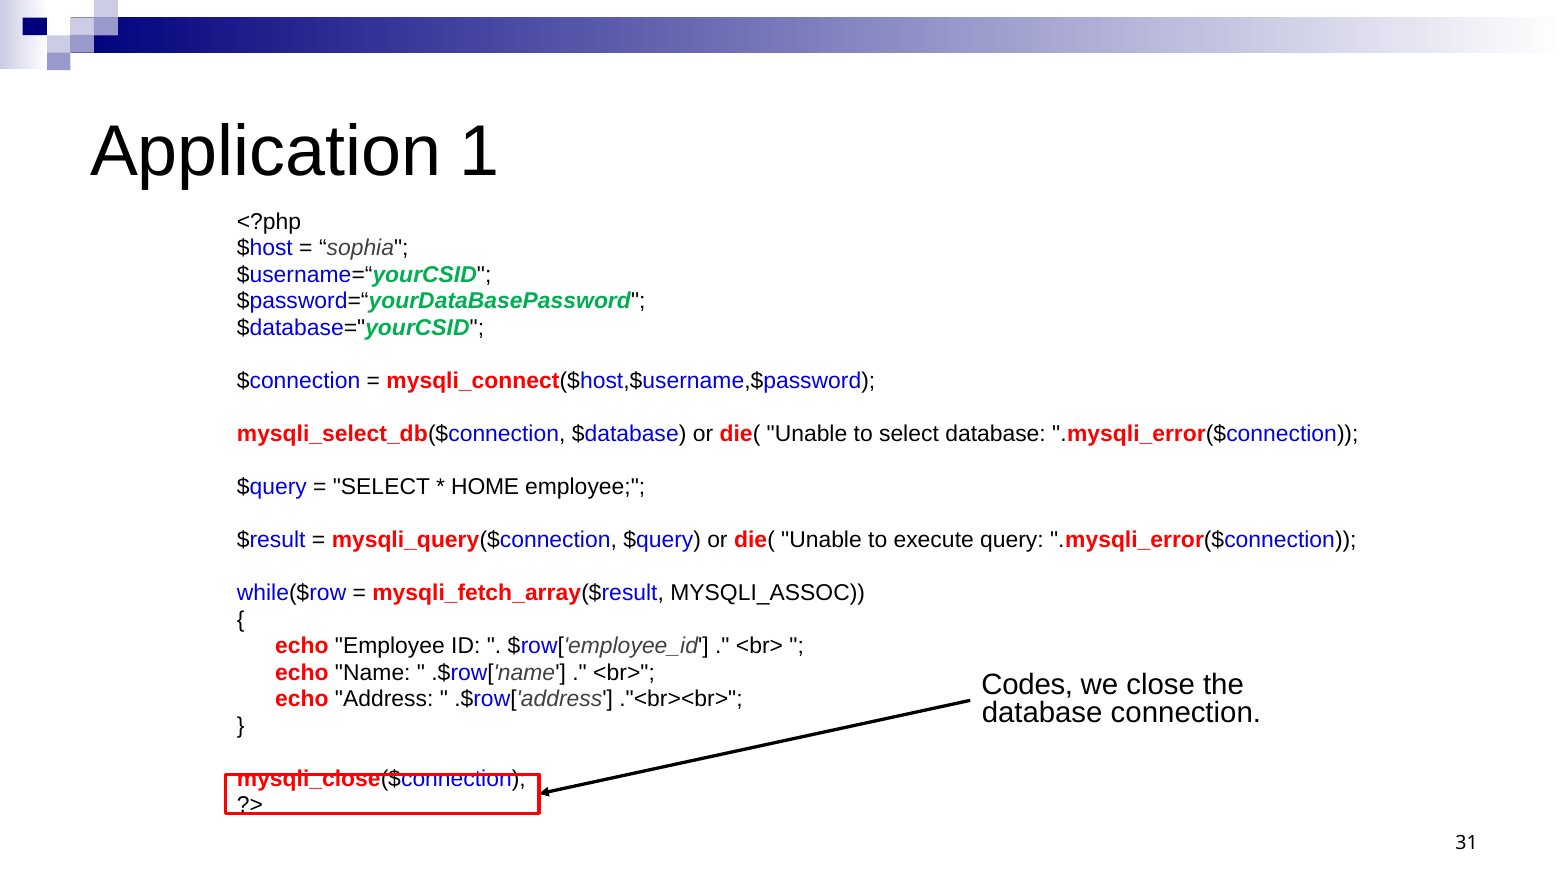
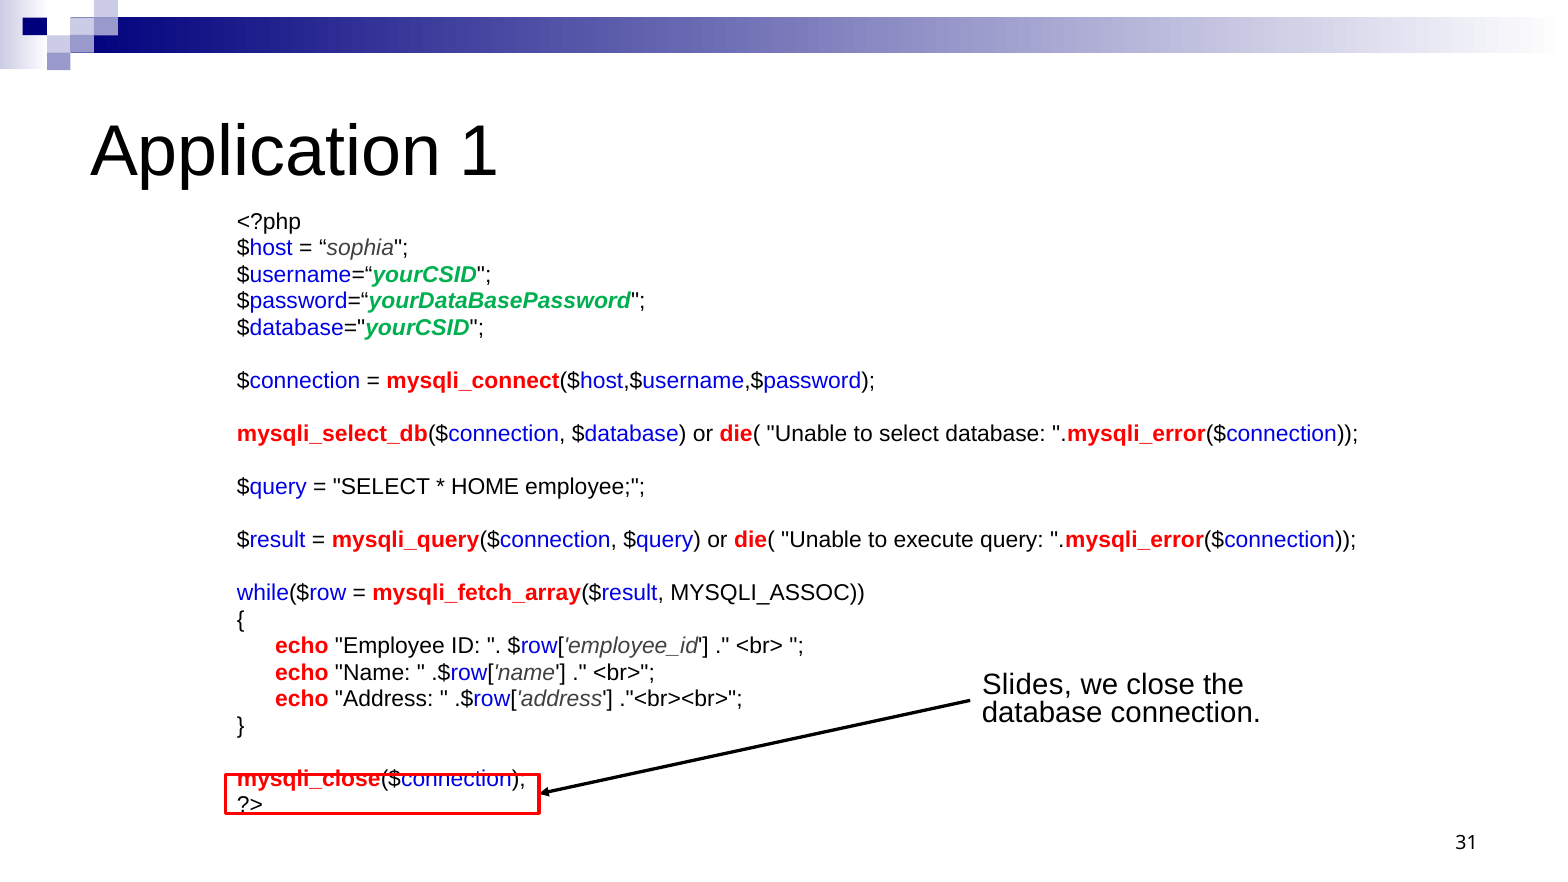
Codes: Codes -> Slides (1027, 685)
